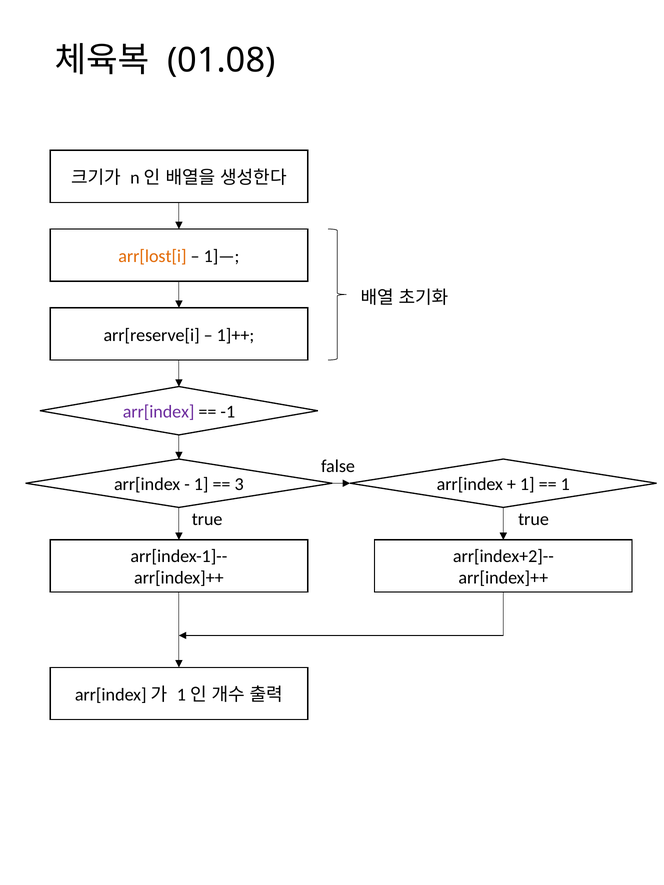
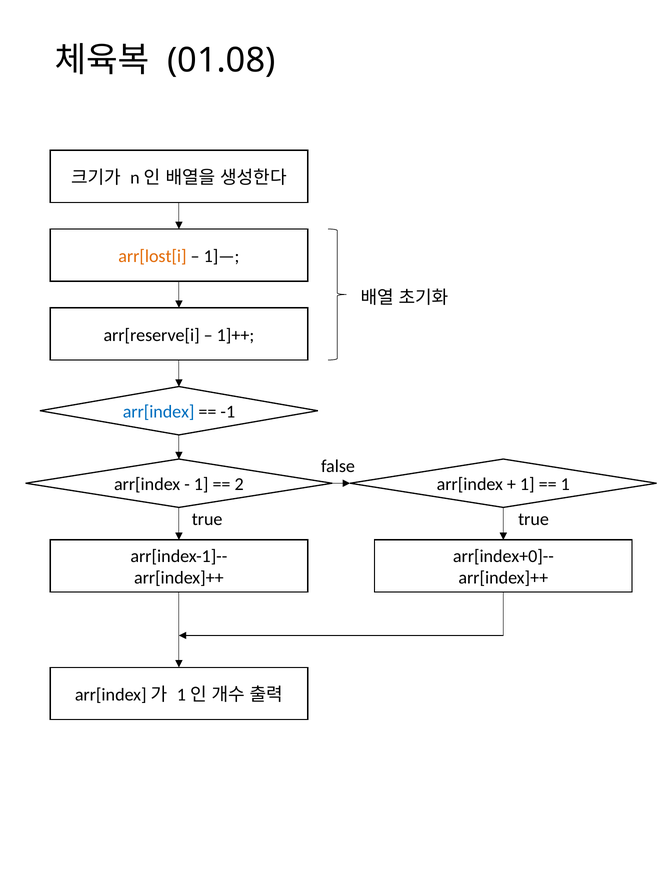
arr[index colour: purple -> blue (159, 412)
3: 3 -> 2 (239, 485)
arr[index+2]--: arr[index+2]-- -> arr[index+0]-- (503, 557)
